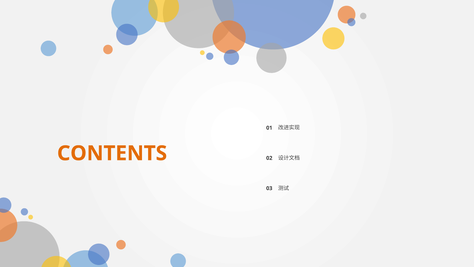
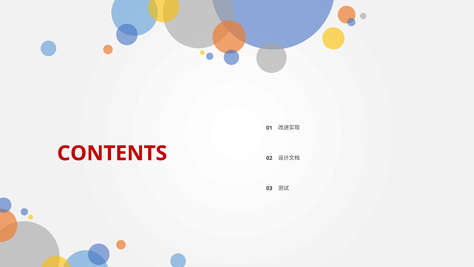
CONTENTS colour: orange -> red (112, 153)
